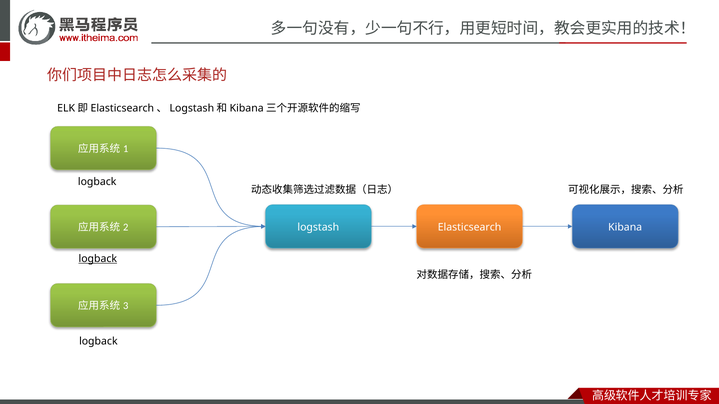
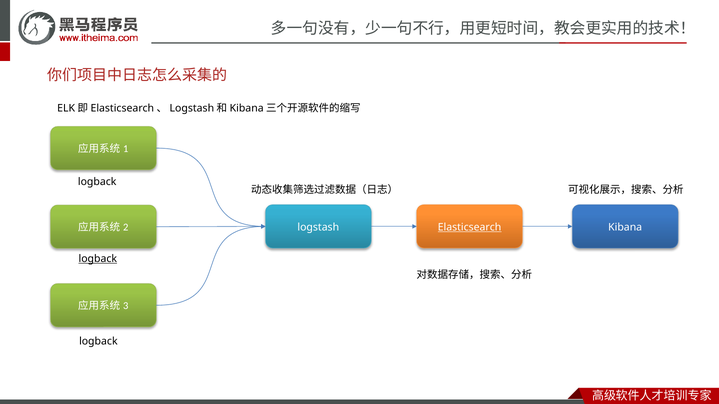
Elasticsearch underline: none -> present (470, 227)
